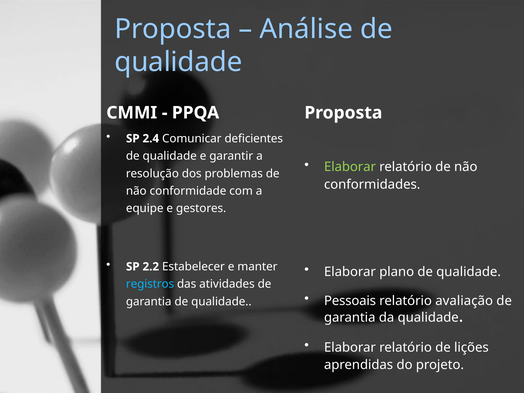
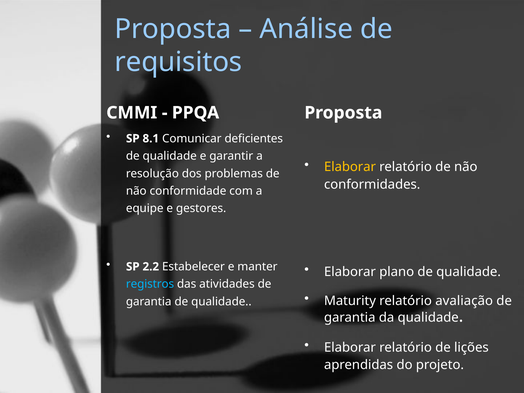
qualidade: qualidade -> requisitos (178, 62)
2.4: 2.4 -> 8.1 (151, 139)
Elaborar colour: light green -> yellow (350, 167)
Pessoais: Pessoais -> Maturity (350, 301)
